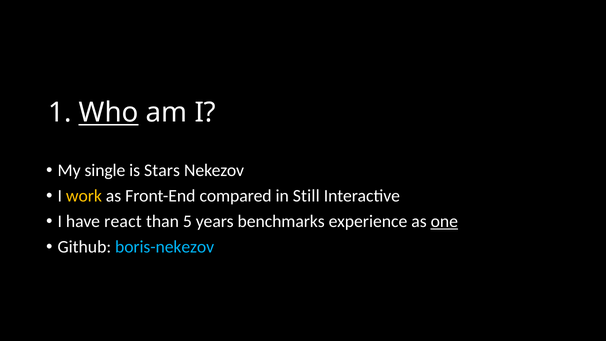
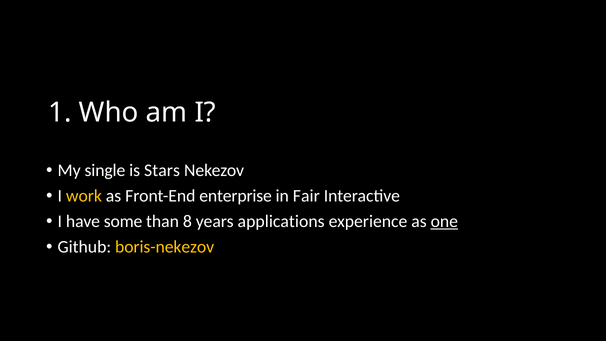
Who underline: present -> none (109, 113)
compared: compared -> enterprise (236, 196)
Still: Still -> Fair (306, 196)
react: react -> some (123, 221)
5: 5 -> 8 (187, 221)
benchmarks: benchmarks -> applications (281, 221)
boris-nekezov colour: light blue -> yellow (165, 247)
